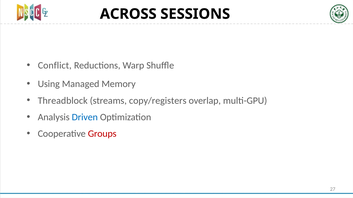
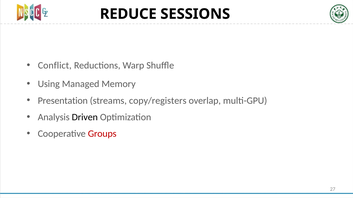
ACROSS: ACROSS -> REDUCE (128, 14)
Threadblock: Threadblock -> Presentation (63, 101)
Driven colour: blue -> black (85, 118)
